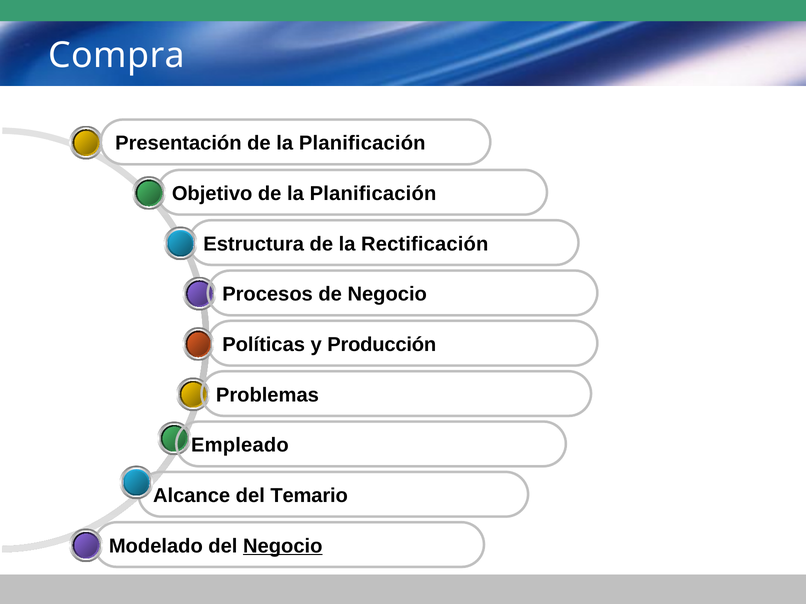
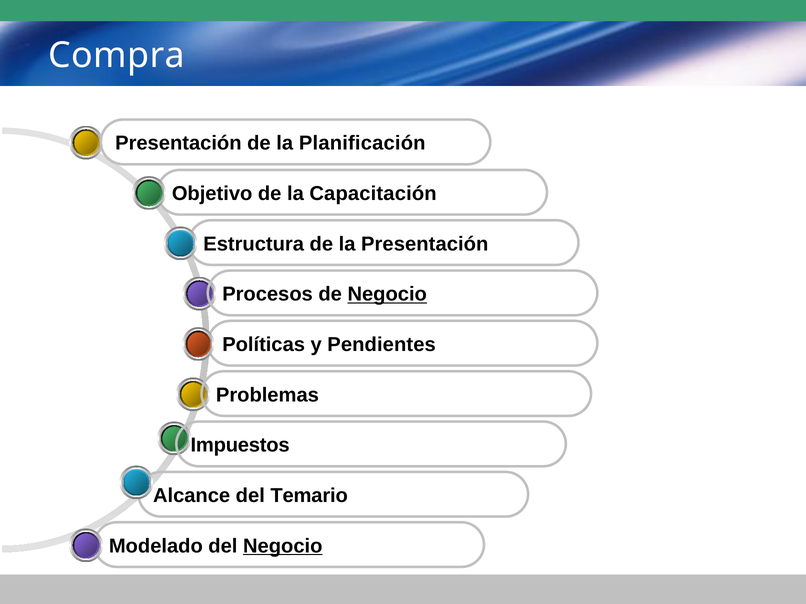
Planificación: Planificación -> Capacitación (373, 194)
la Rectificación: Rectificación -> Presentación (425, 244)
Negocio underline: none -> present (387, 295)
Producción: Producción -> Pendientes (382, 345)
Empleado: Empleado -> Impuestos (240, 446)
